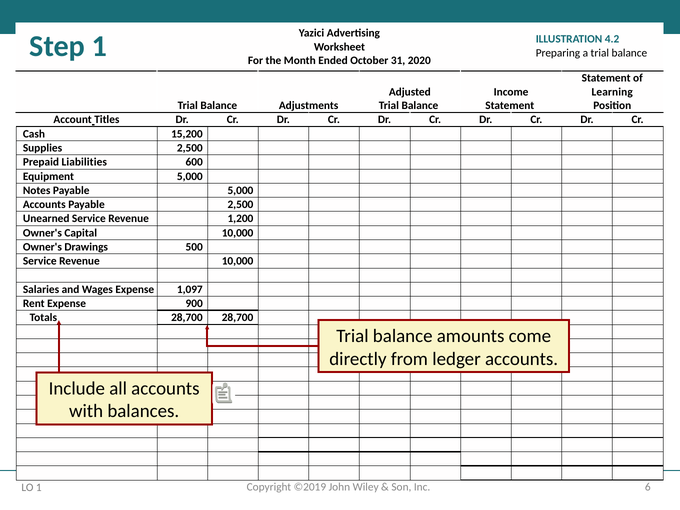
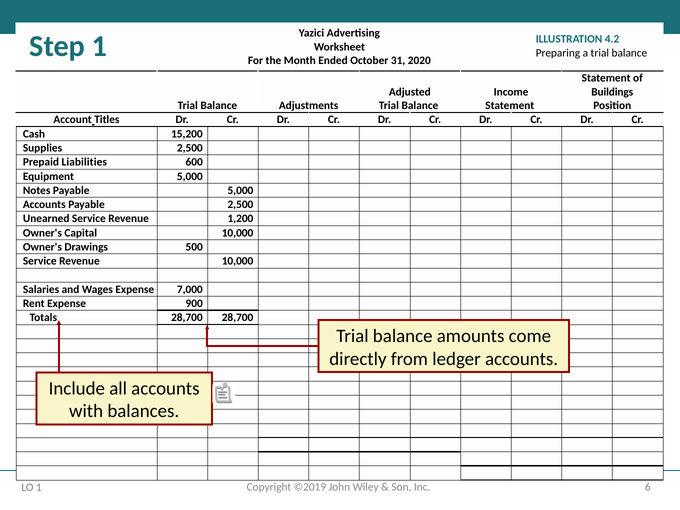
Learning: Learning -> Buildings (612, 92)
1,097: 1,097 -> 7,000 (190, 289)
